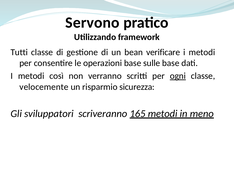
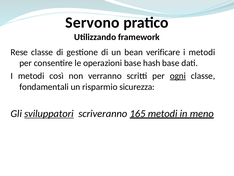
Tutti: Tutti -> Rese (19, 52)
sulle: sulle -> hash (152, 63)
velocemente: velocemente -> fondamentali (44, 87)
sviluppatori underline: none -> present (49, 113)
